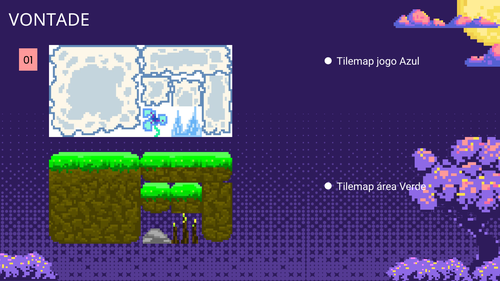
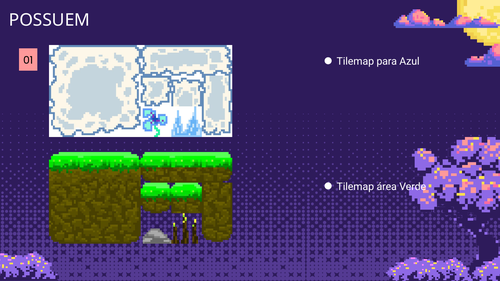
VONTADE: VONTADE -> POSSUEM (49, 20)
jogo: jogo -> para (387, 62)
